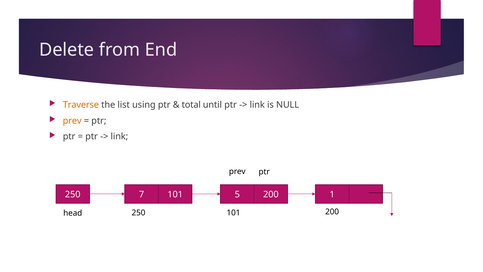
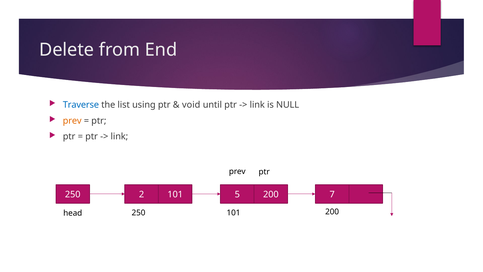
Traverse colour: orange -> blue (81, 105)
total: total -> void (191, 105)
7: 7 -> 2 (142, 194)
1: 1 -> 7 (332, 194)
